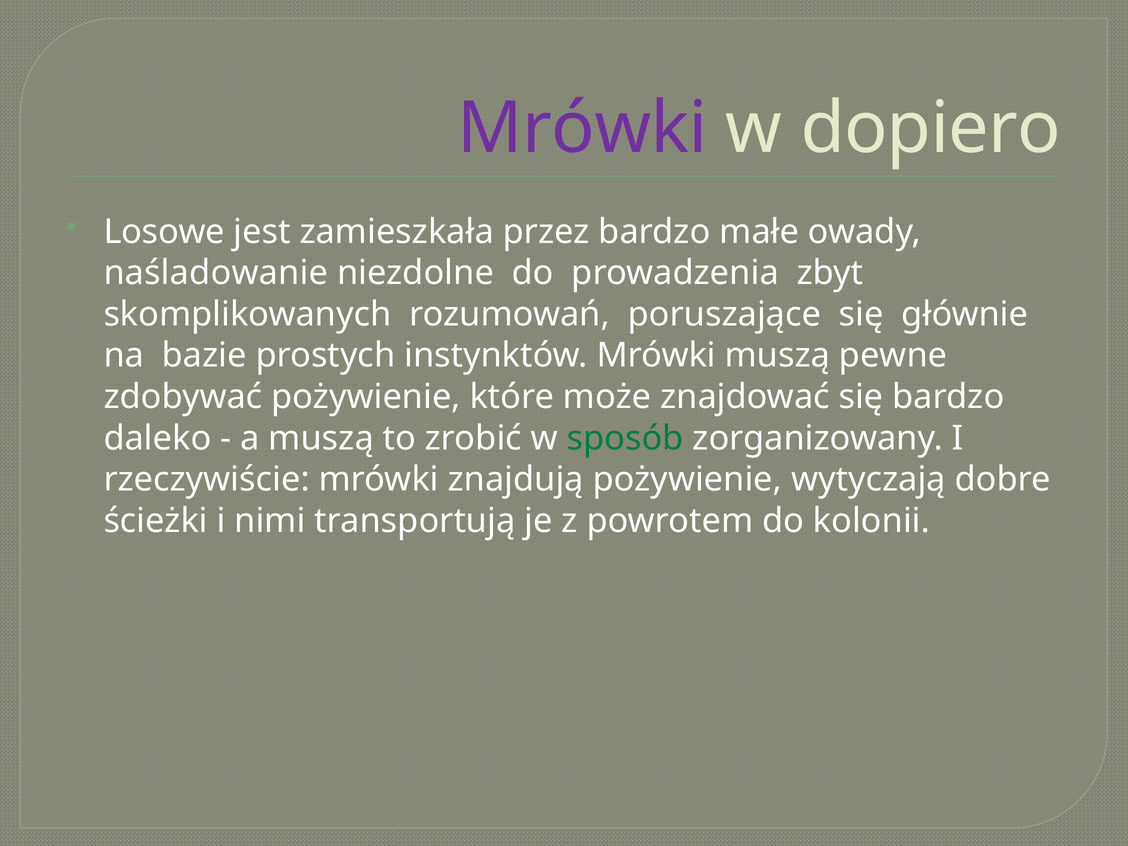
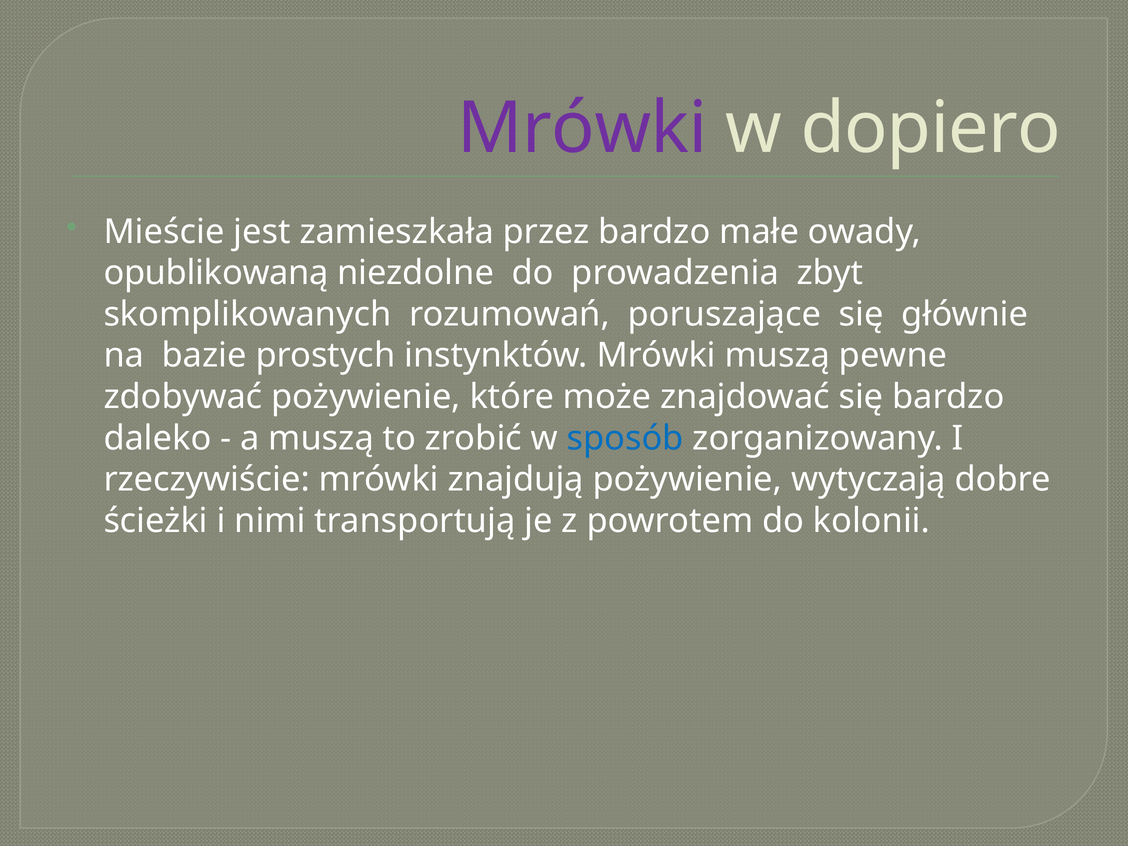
Losowe: Losowe -> Mieście (164, 232)
naśladowanie: naśladowanie -> opublikowaną (216, 273)
sposób colour: green -> blue (625, 438)
